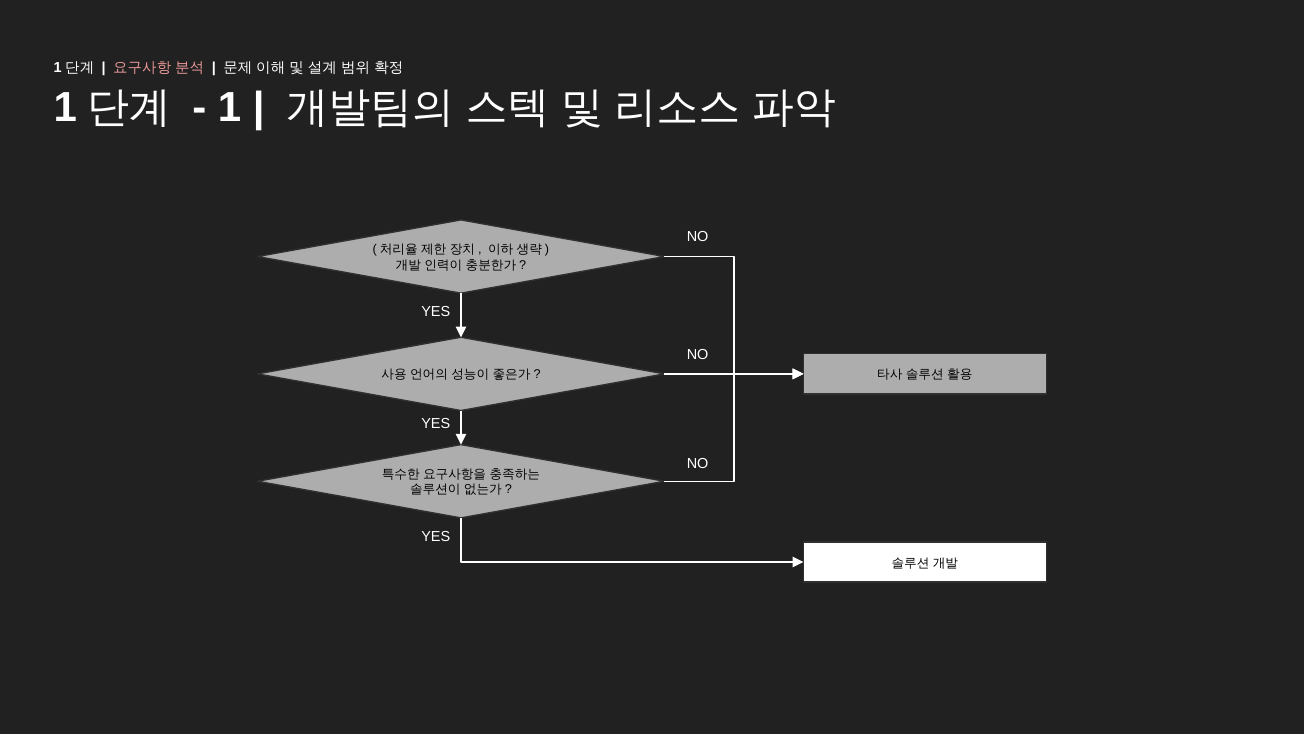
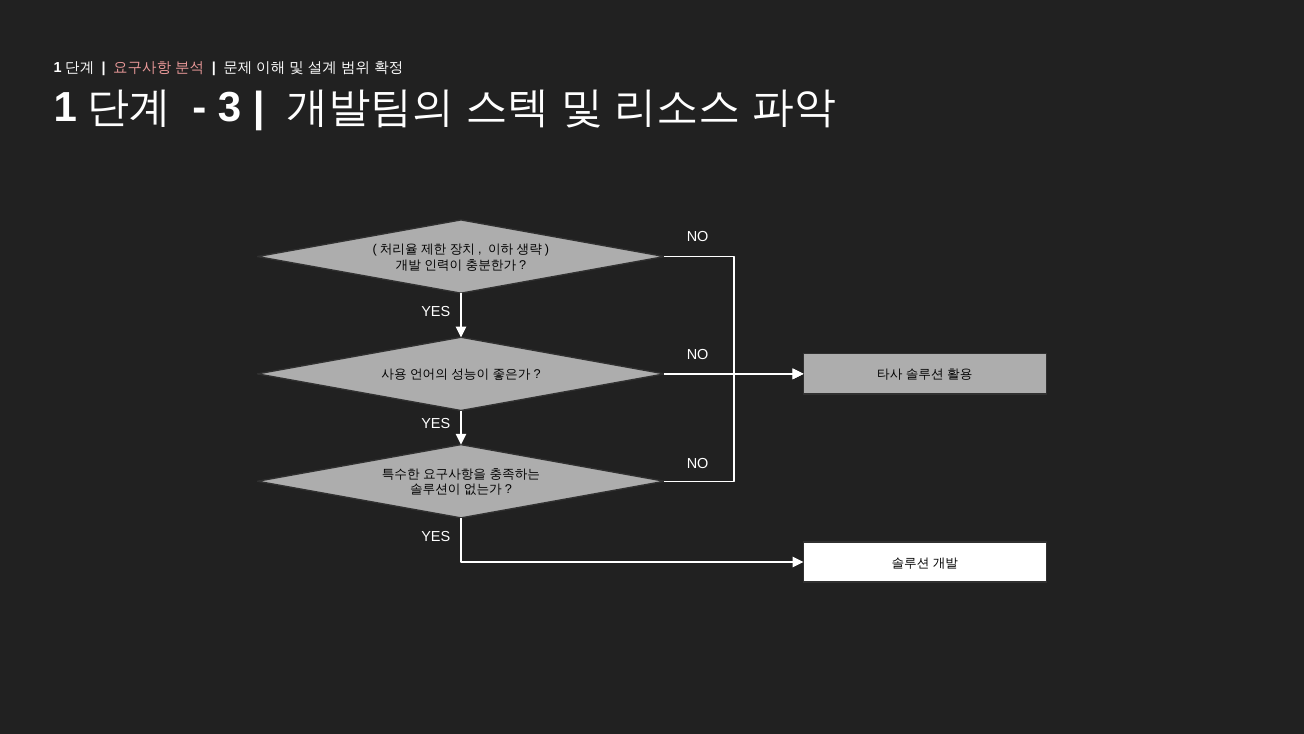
1: 1 -> 3 (230, 108)
